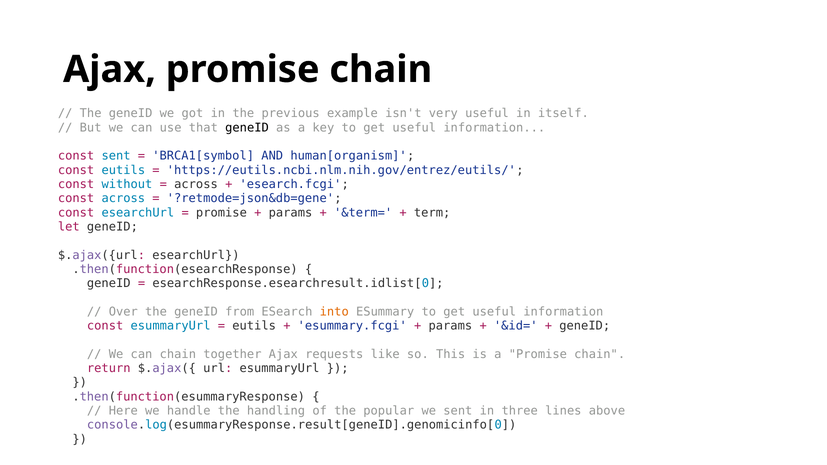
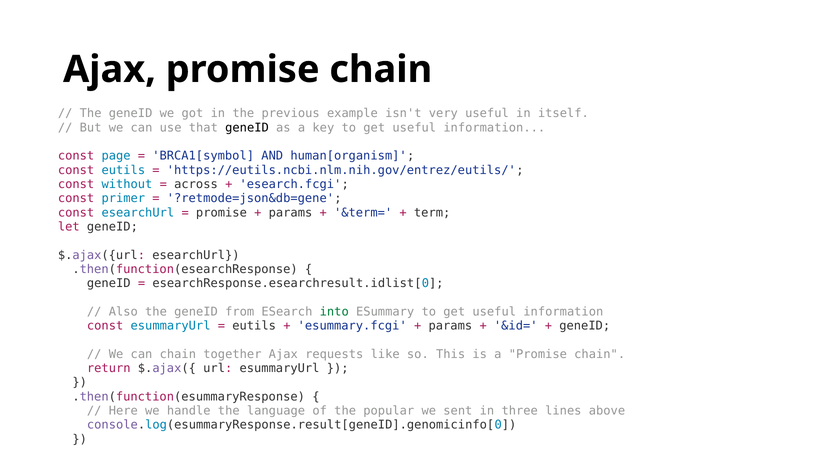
const sent: sent -> page (116, 156)
const across: across -> primer (123, 198)
Over: Over -> Also (123, 312)
into colour: orange -> green (334, 312)
handling: handling -> language (276, 411)
